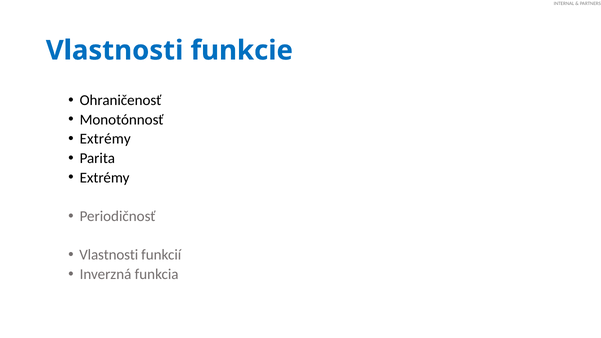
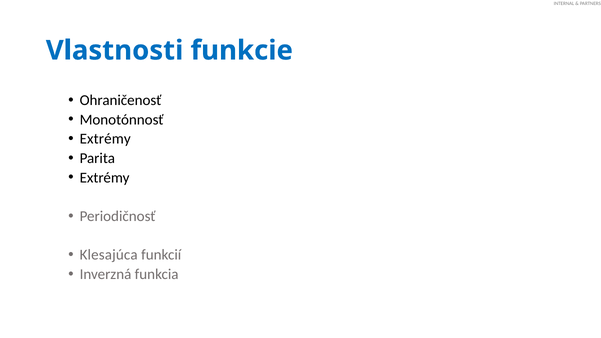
Vlastnosti: Vlastnosti -> Klesajúca (109, 255)
